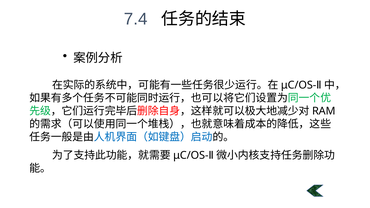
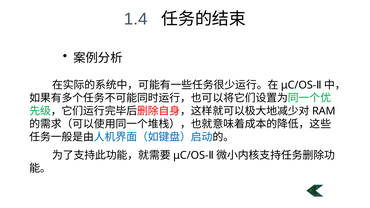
7.4: 7.4 -> 1.4 (136, 19)
